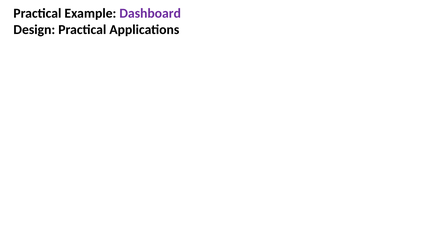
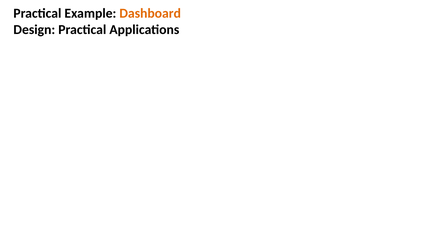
Dashboard colour: purple -> orange (150, 13)
